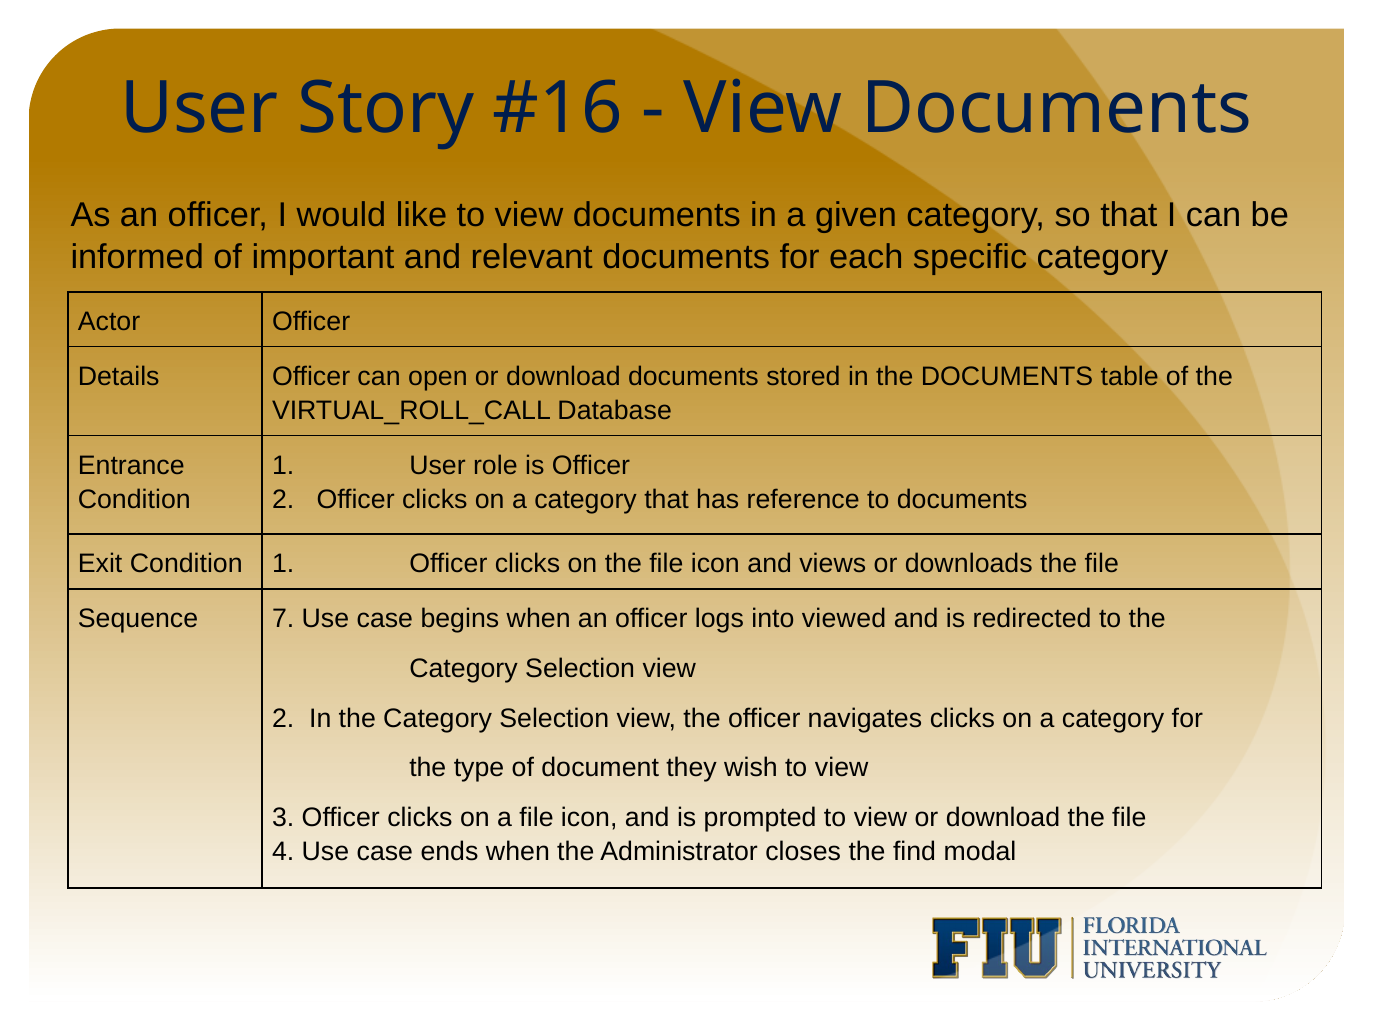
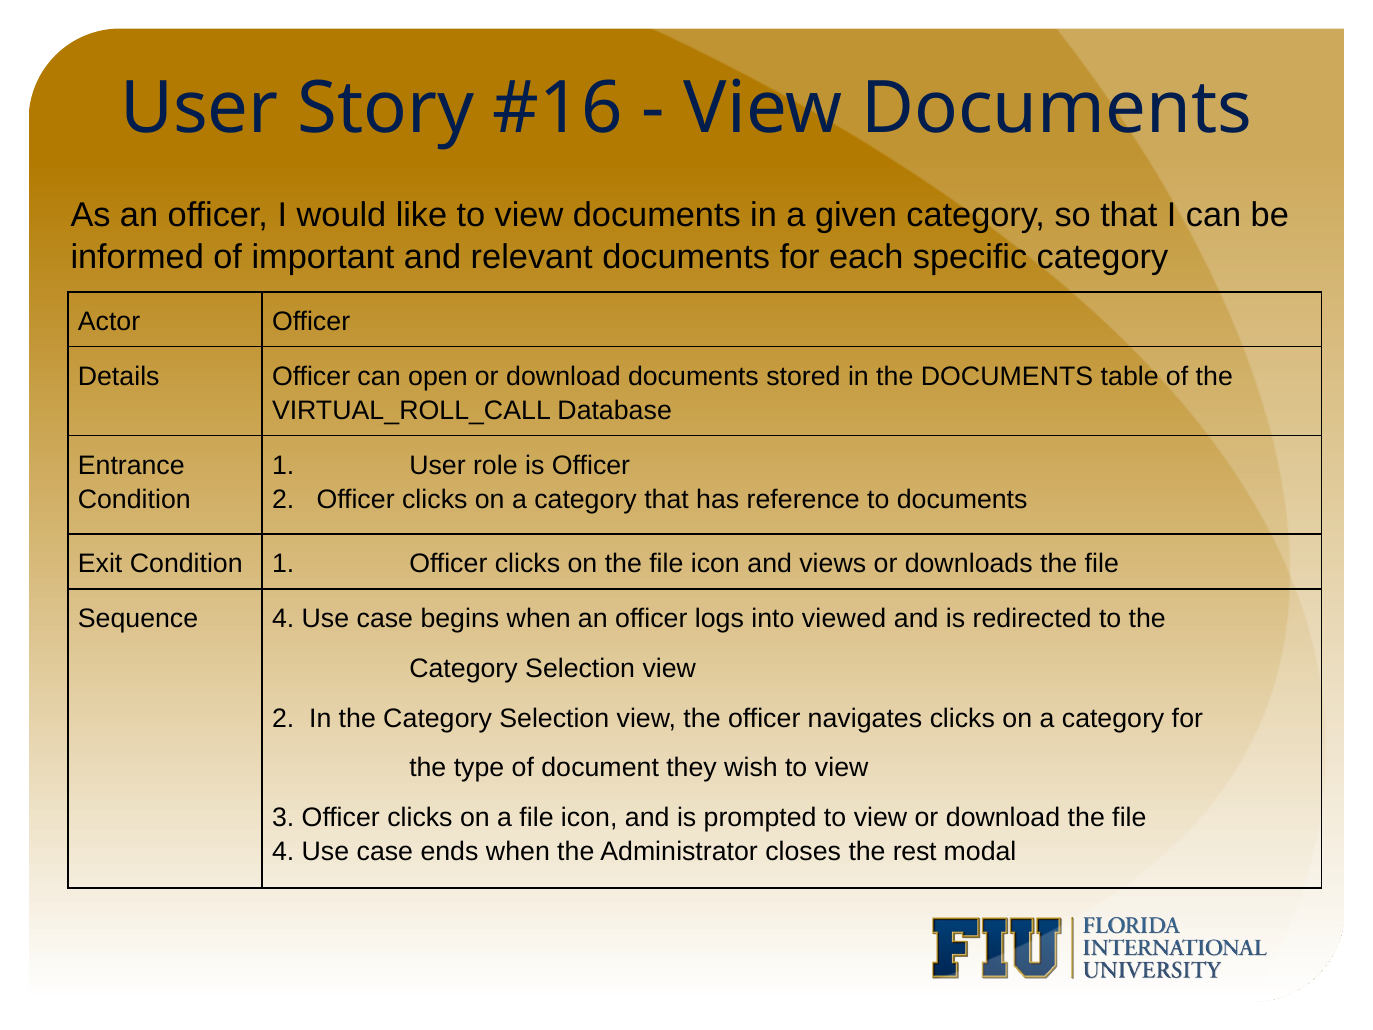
Sequence 7: 7 -> 4 (283, 619)
find: find -> rest (915, 852)
